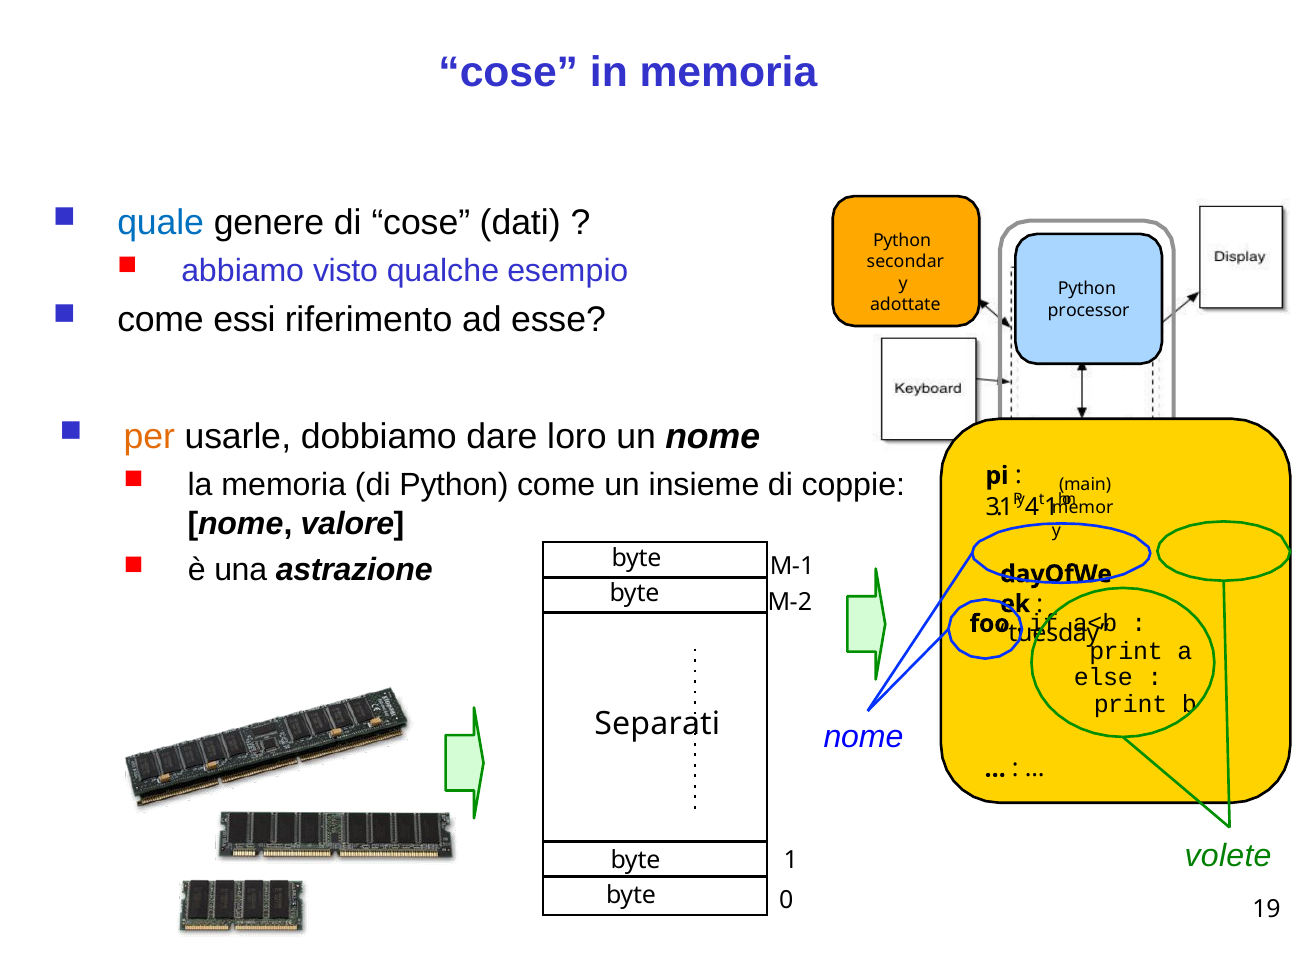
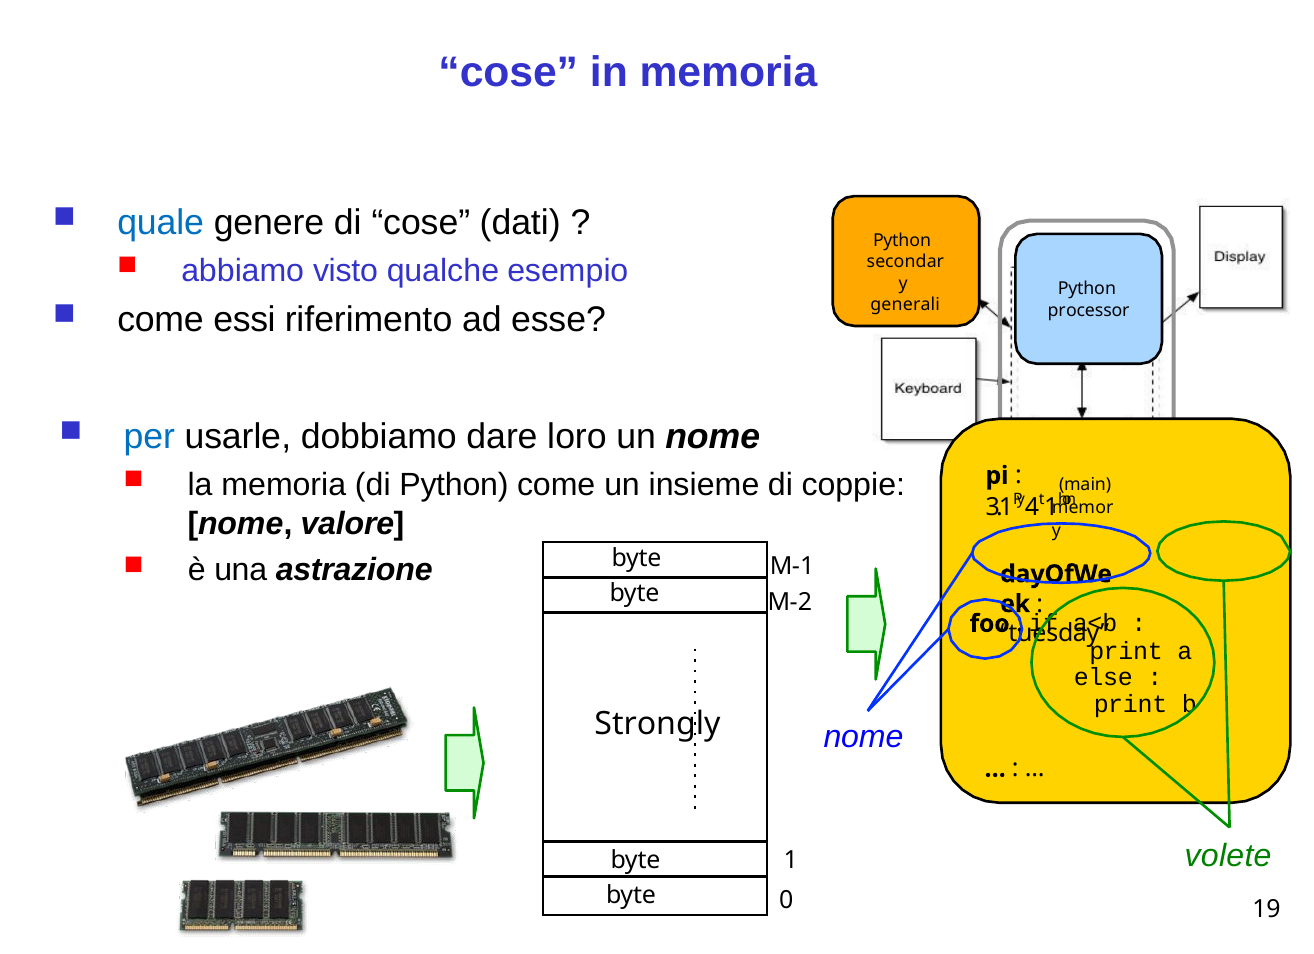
adottate: adottate -> generali (905, 305)
per colour: orange -> blue (149, 437)
Separati: Separati -> Strongly (657, 724)
